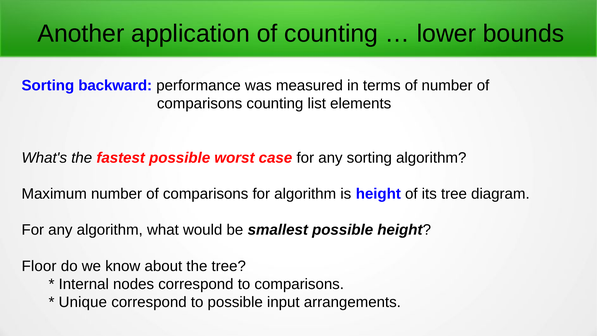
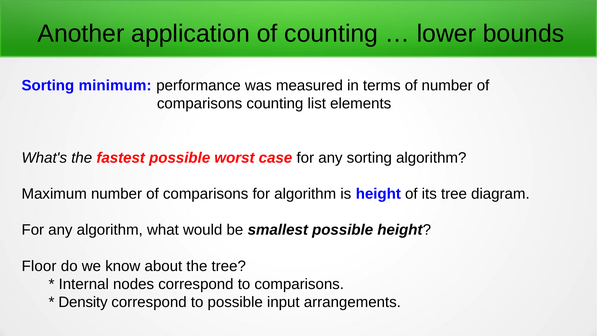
backward: backward -> minimum (115, 85)
Unique: Unique -> Density (83, 302)
